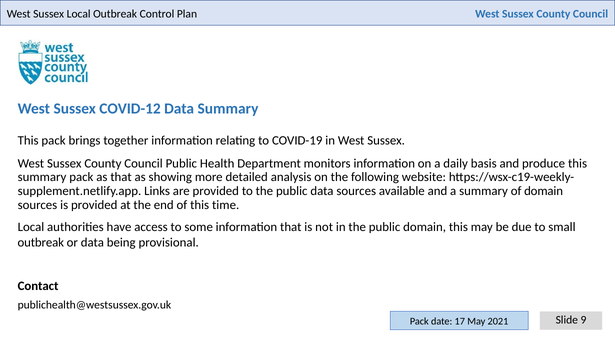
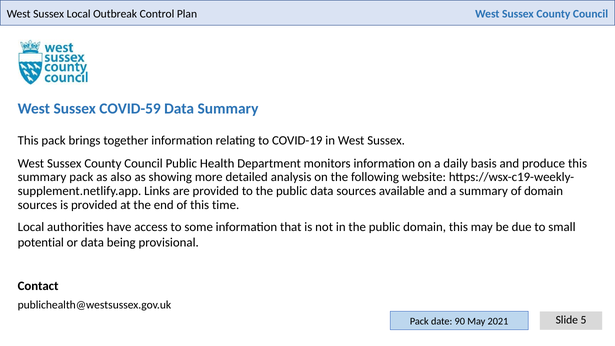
COVID-12: COVID-12 -> COVID-59 (130, 109)
as that: that -> also (121, 177)
outbreak: outbreak -> potential (41, 242)
9: 9 -> 5 (584, 320)
17: 17 -> 90 (460, 321)
